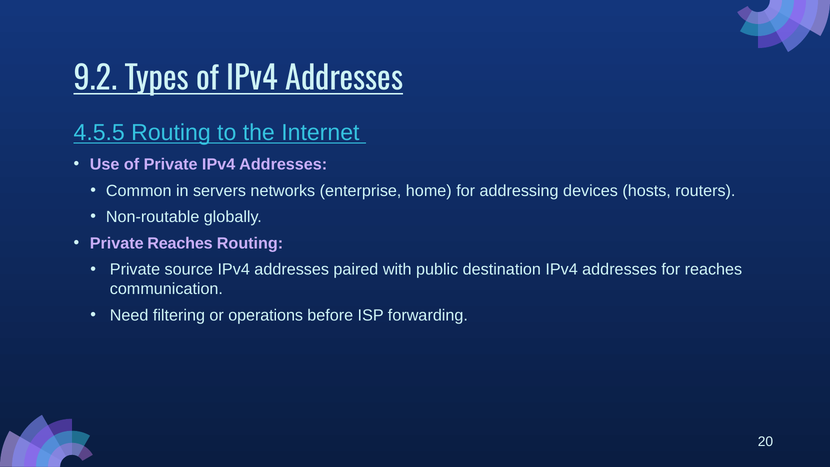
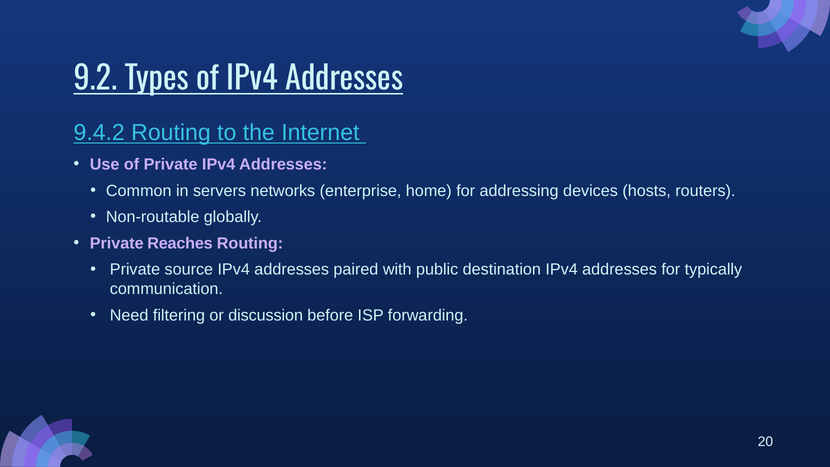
4.5.5: 4.5.5 -> 9.4.2 (99, 133)
for reaches: reaches -> typically (713, 270)
operations: operations -> discussion (266, 315)
